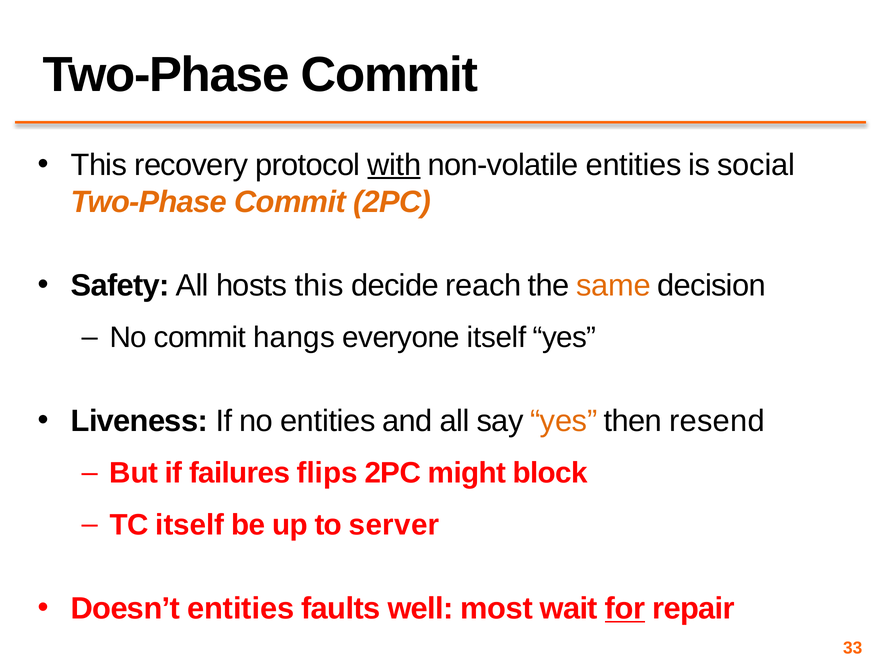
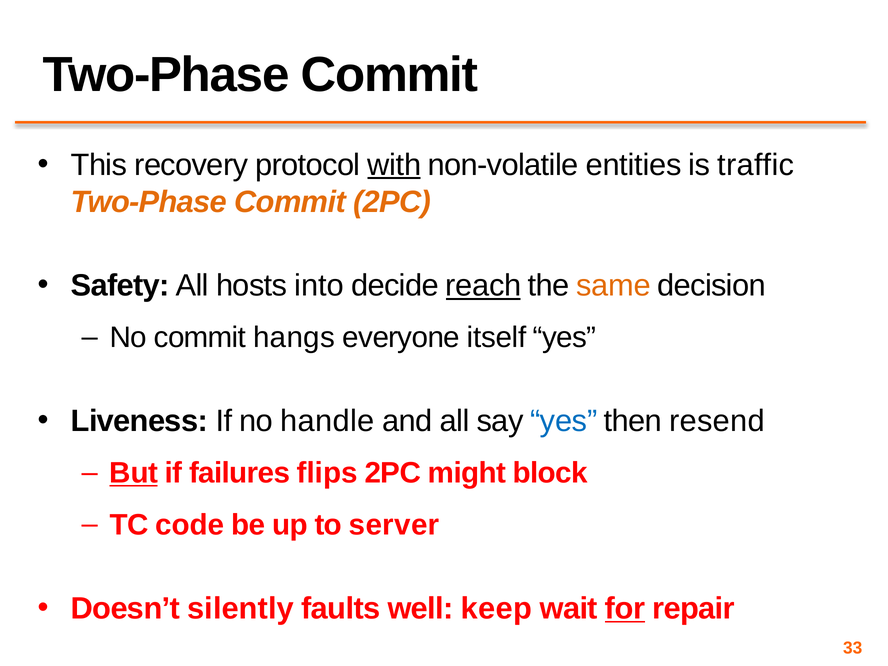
social: social -> traffic (756, 165)
hosts this: this -> into (319, 286)
reach underline: none -> present (483, 286)
no entities: entities -> handle (328, 421)
yes colour: orange -> blue (564, 421)
But underline: none -> present (134, 473)
TC itself: itself -> code (190, 525)
Doesn’t entities: entities -> silently (241, 608)
most: most -> keep (496, 608)
